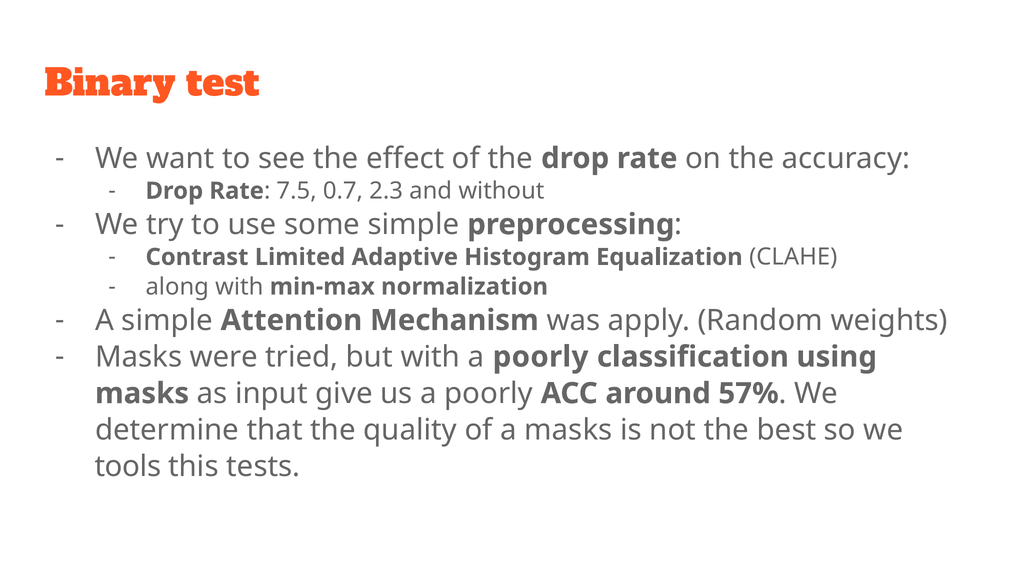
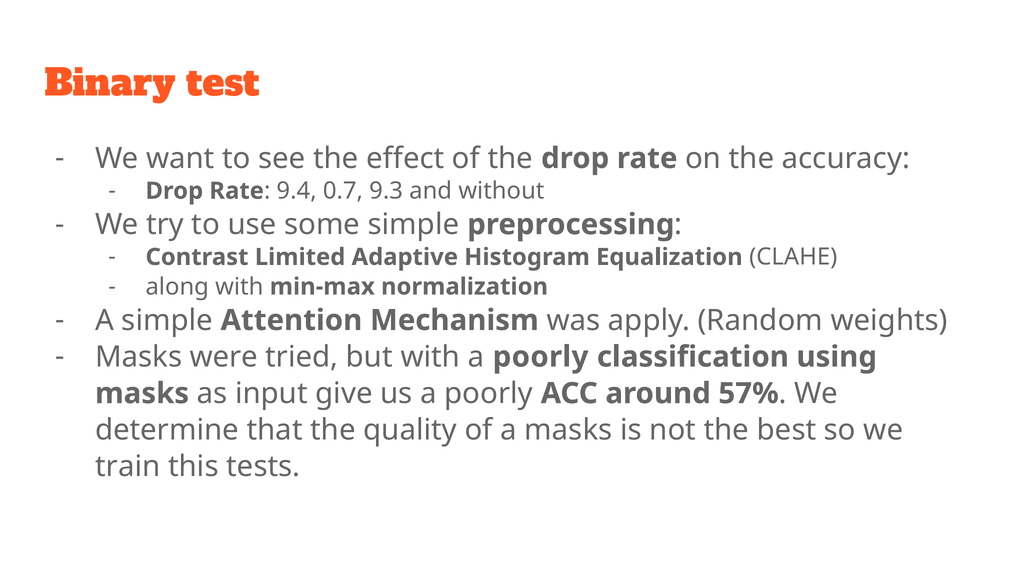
7.5: 7.5 -> 9.4 (297, 191)
2.3: 2.3 -> 9.3 (386, 191)
tools: tools -> train (128, 467)
